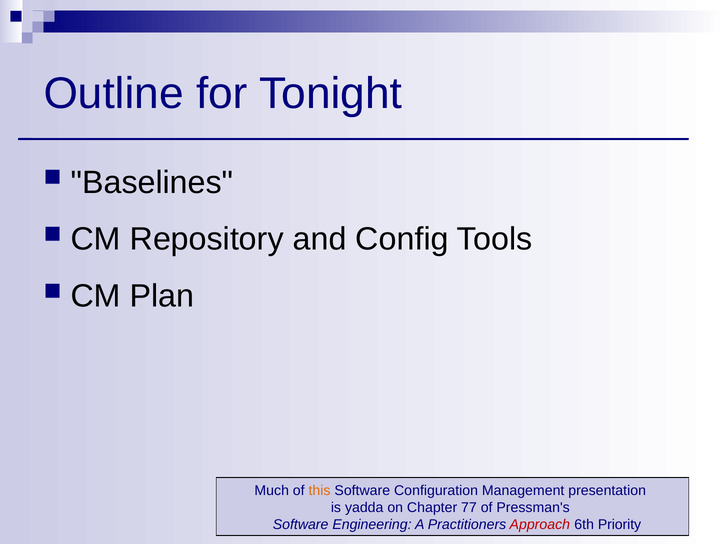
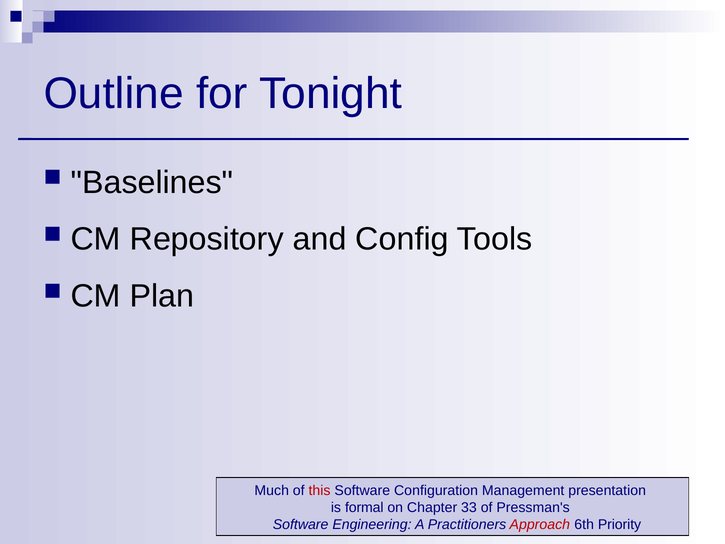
this colour: orange -> red (320, 490)
yadda: yadda -> formal (364, 507)
77: 77 -> 33 (469, 507)
